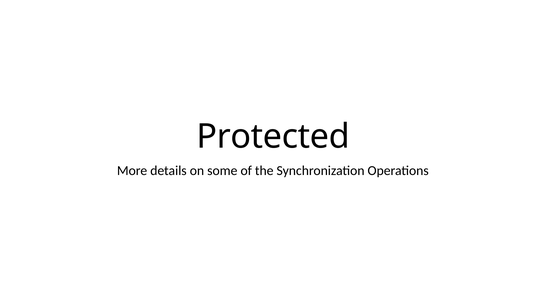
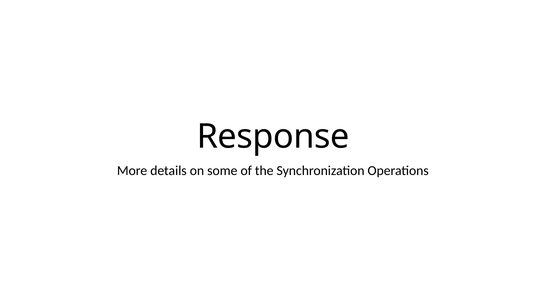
Protected: Protected -> Response (273, 136)
